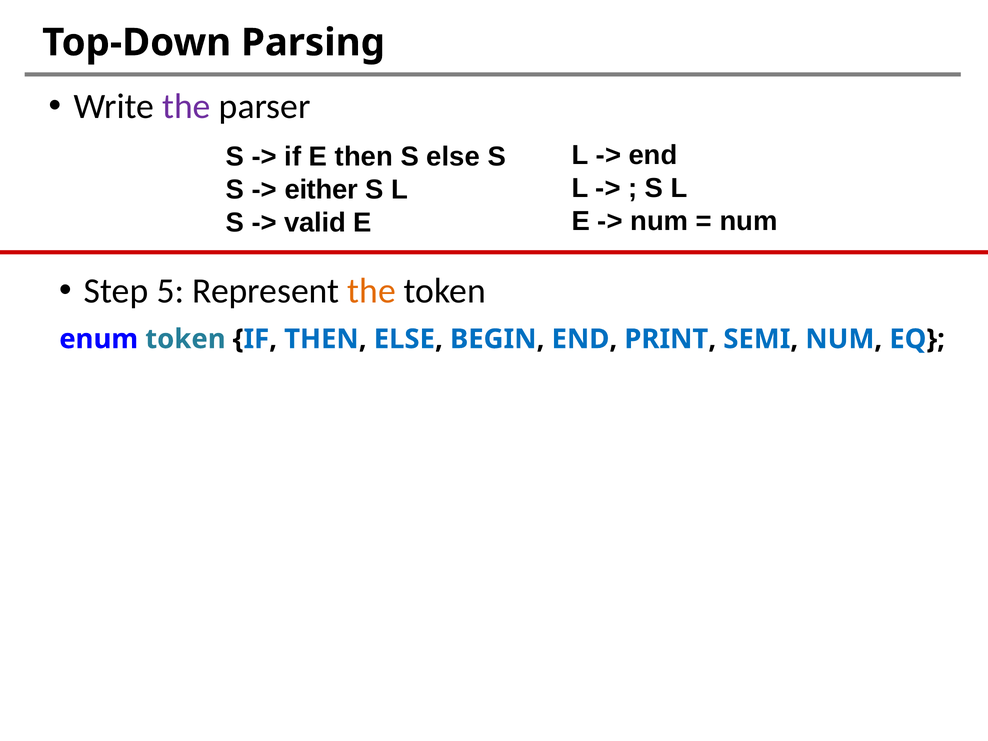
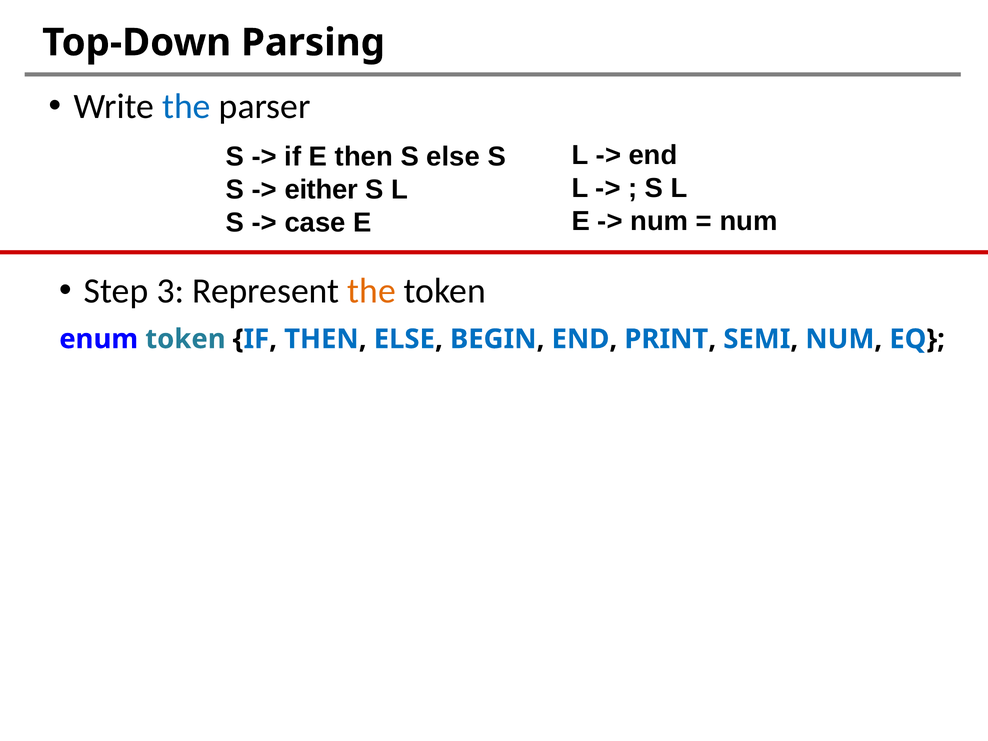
the colour: purple -> blue (187, 106)
valid: valid -> case (315, 223)
5: 5 -> 3 (170, 291)
